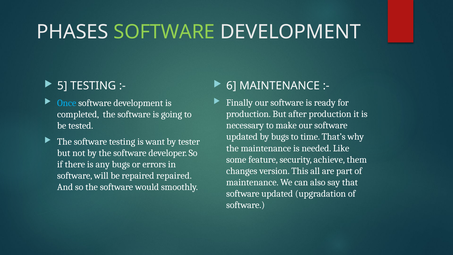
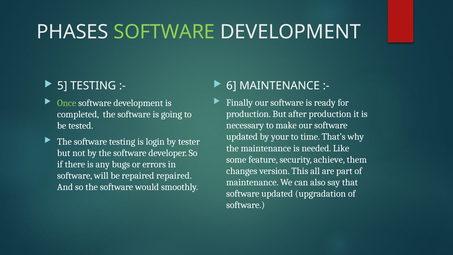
Once colour: light blue -> light green (67, 103)
by bugs: bugs -> your (280, 137)
want: want -> login (155, 142)
